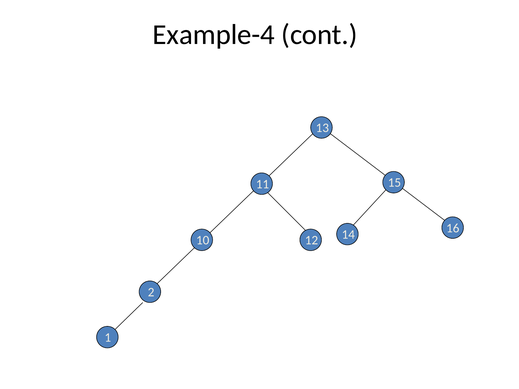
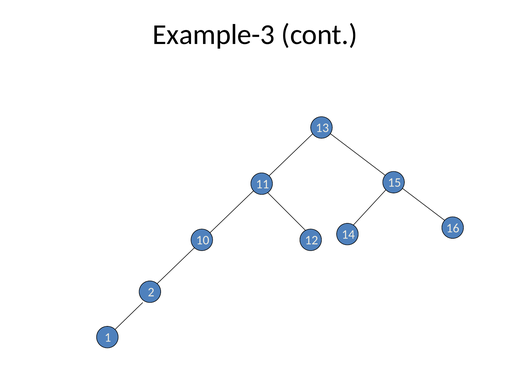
Example-4: Example-4 -> Example-3 (214, 35)
